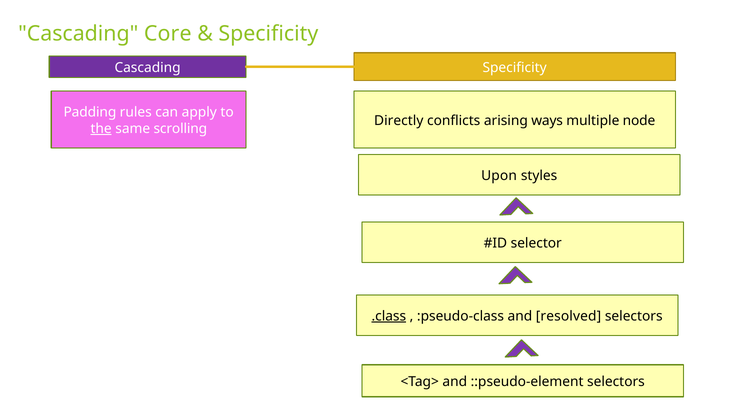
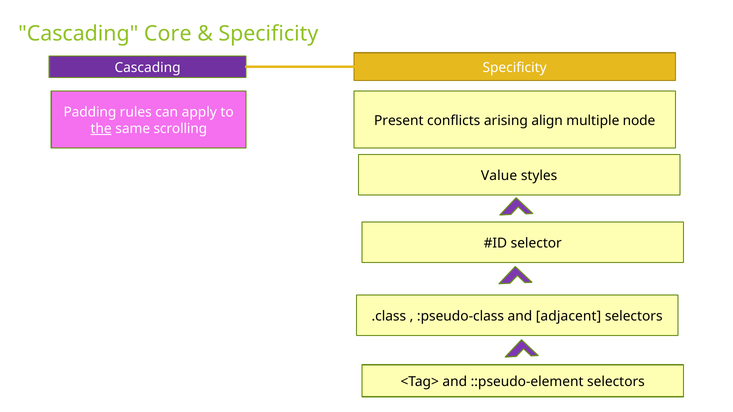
Directly: Directly -> Present (399, 121)
ways: ways -> align (547, 121)
Upon: Upon -> Value (499, 176)
.class underline: present -> none (389, 316)
resolved: resolved -> adjacent (569, 316)
